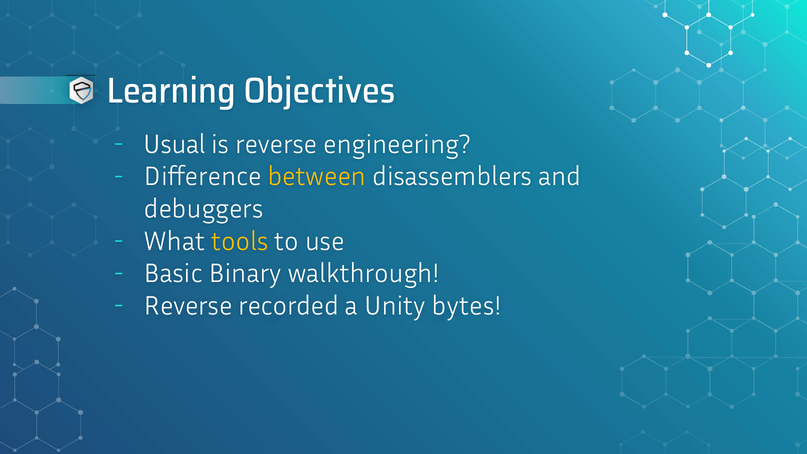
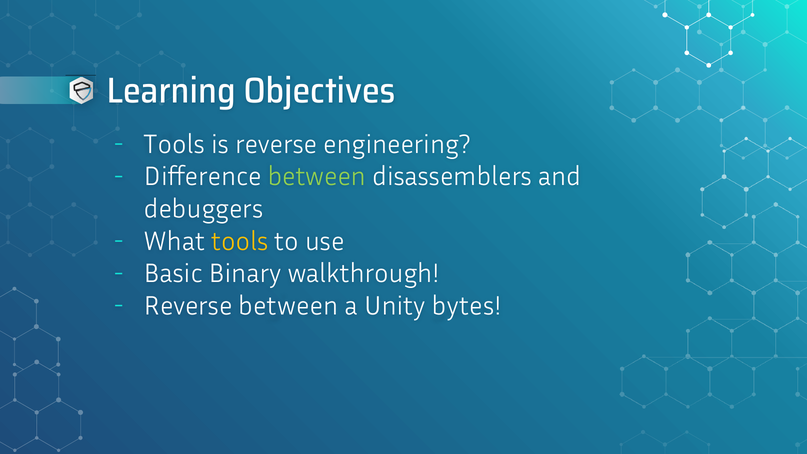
Usual: Usual -> Tools (174, 144)
between colour: yellow -> light green (317, 177)
Reverse recorded: recorded -> between (288, 306)
